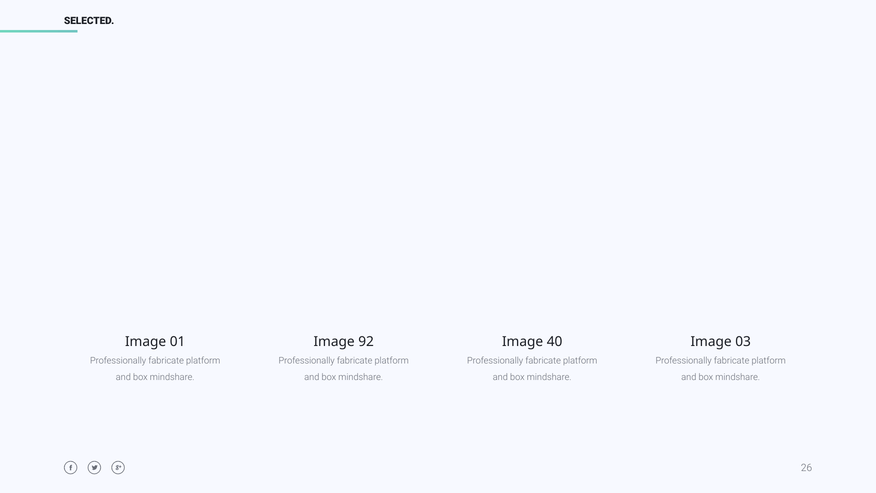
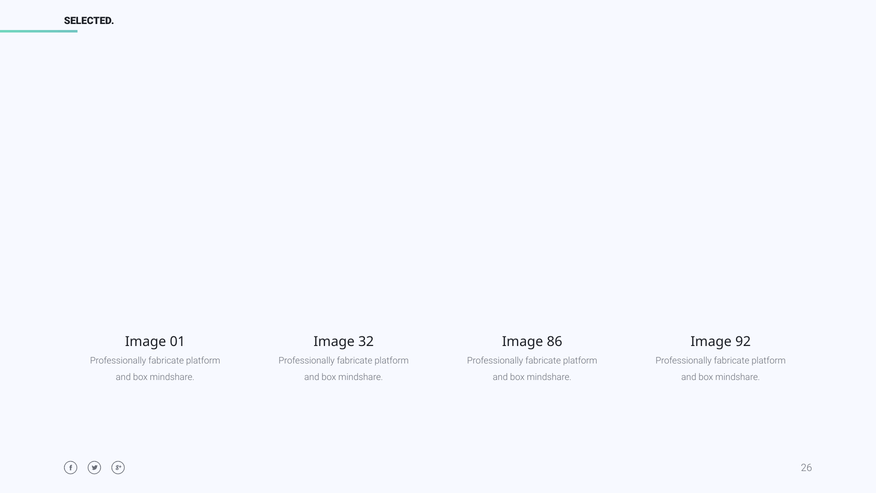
92: 92 -> 32 (366, 342)
40: 40 -> 86 (555, 342)
03: 03 -> 92 (743, 342)
